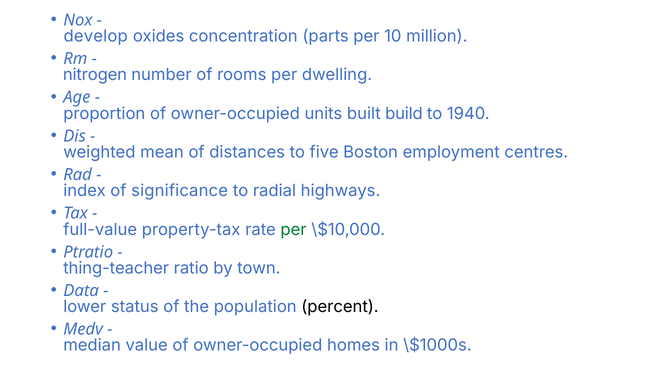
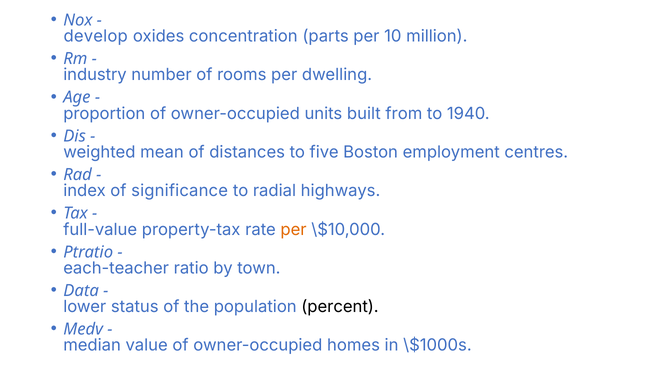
nitrogen: nitrogen -> industry (95, 75)
build: build -> from (404, 114)
per colour: green -> orange (294, 229)
thing-teacher: thing-teacher -> each-teacher (116, 268)
